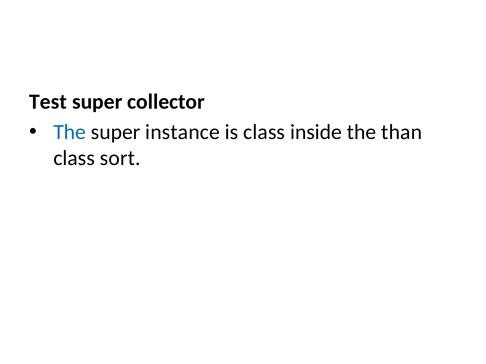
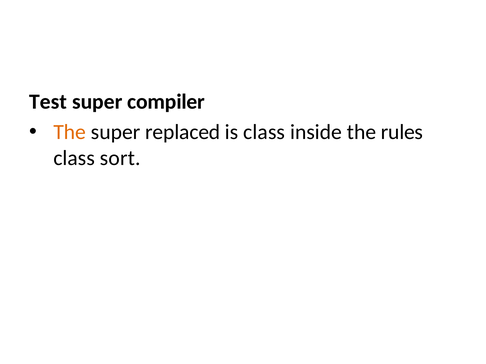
collector: collector -> compiler (166, 102)
The colour: blue -> orange (70, 132)
instance: instance -> replaced (183, 132)
than: than -> rules (402, 132)
